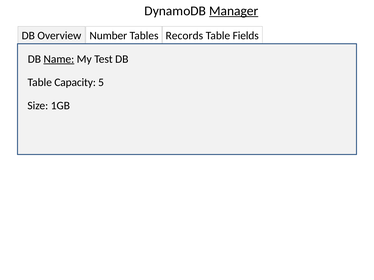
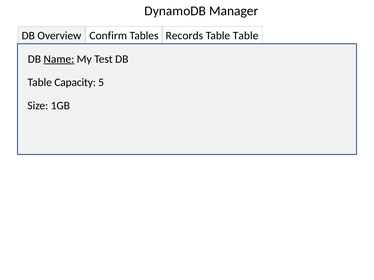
Manager underline: present -> none (234, 11)
Number: Number -> Confirm (108, 36)
Table Fields: Fields -> Table (246, 36)
